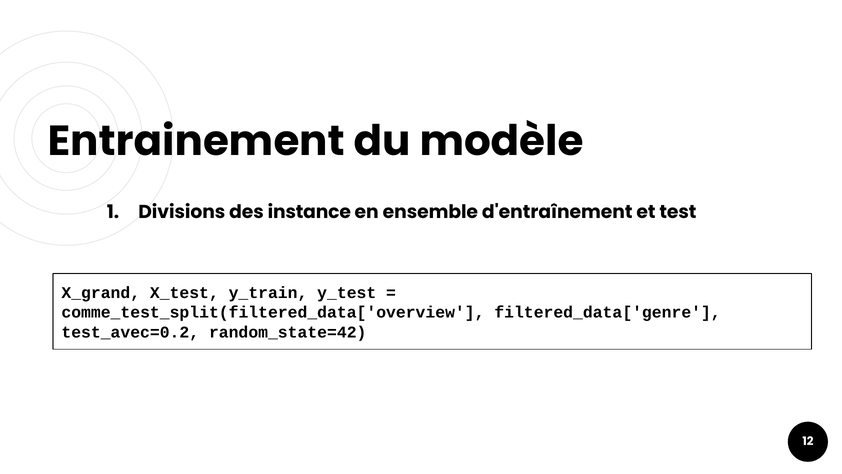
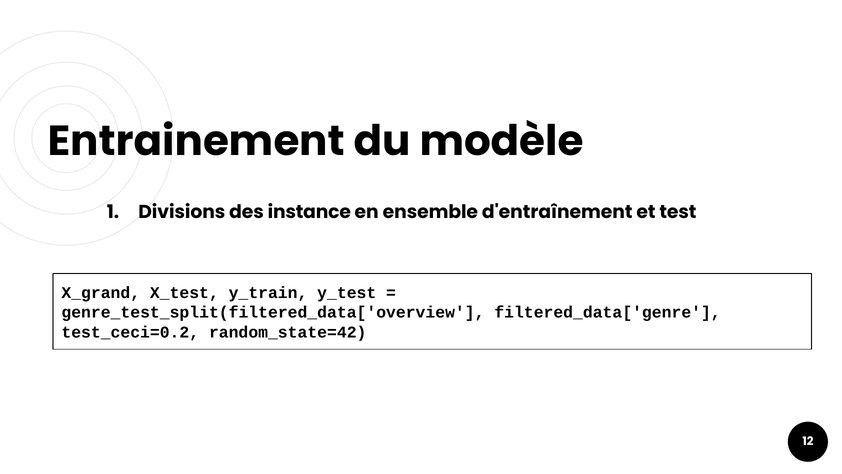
comme_test_split(filtered_data['overview: comme_test_split(filtered_data['overview -> genre_test_split(filtered_data['overview (273, 312)
test_avec=0.2: test_avec=0.2 -> test_ceci=0.2 (130, 332)
